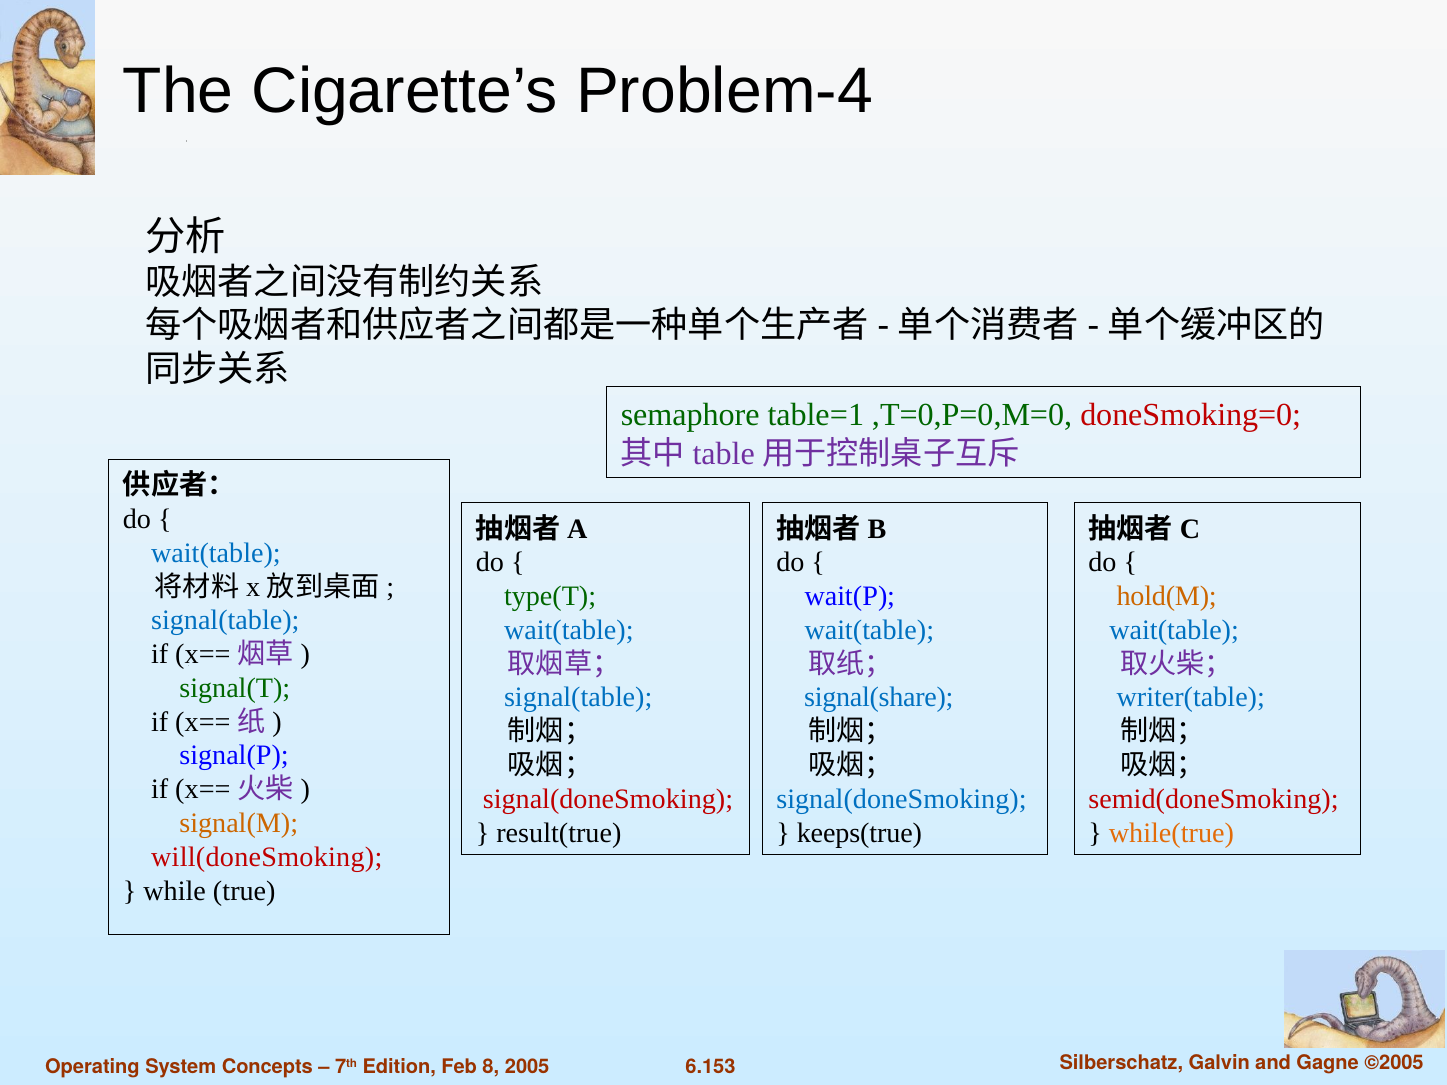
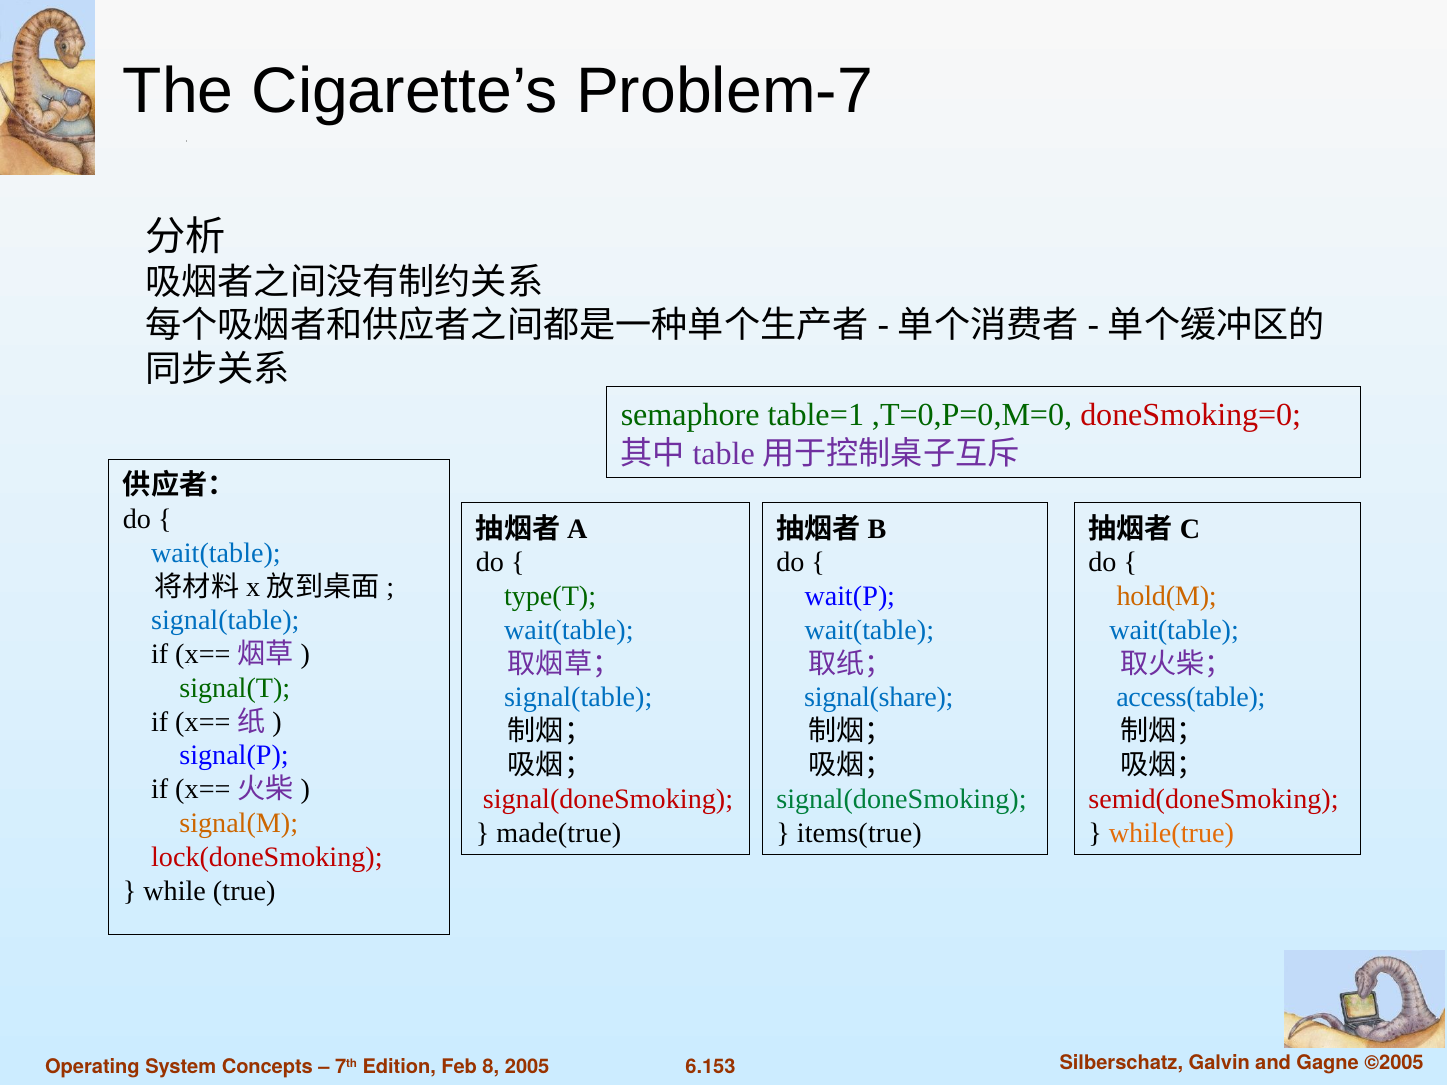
Problem-4: Problem-4 -> Problem-7 (724, 91)
writer(table: writer(table -> access(table (1191, 698)
signal(doneSmoking colour: blue -> green (901, 799)
result(true: result(true -> made(true (559, 833)
keeps(true: keeps(true -> items(true (859, 833)
will(doneSmoking: will(doneSmoking -> lock(doneSmoking (267, 857)
